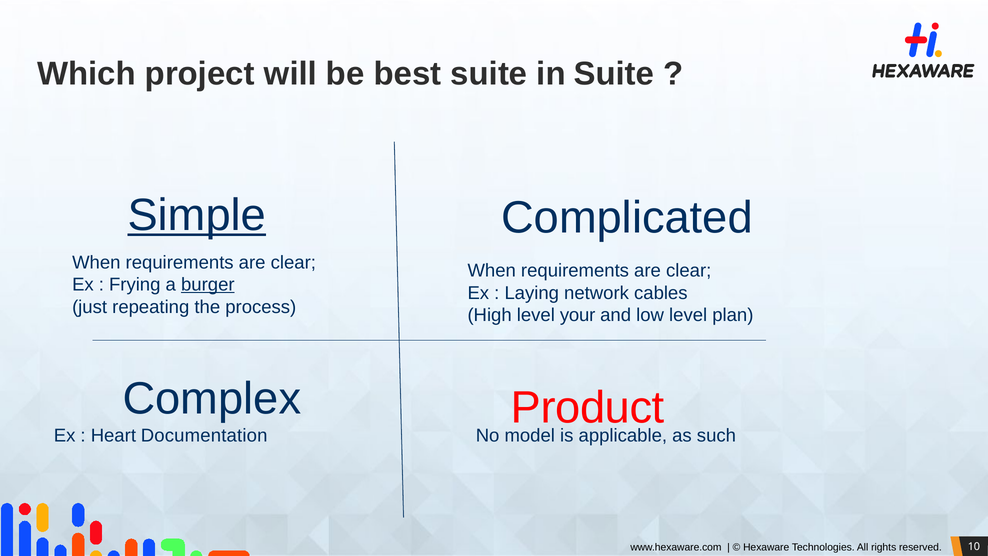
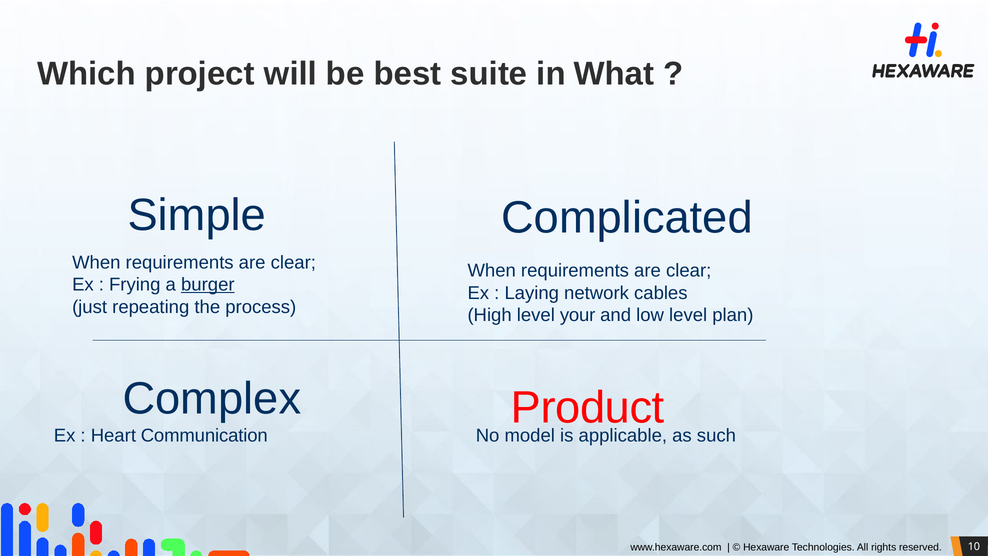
in Suite: Suite -> What (614, 74)
Simple underline: present -> none (197, 215)
Documentation: Documentation -> Communication (204, 435)
